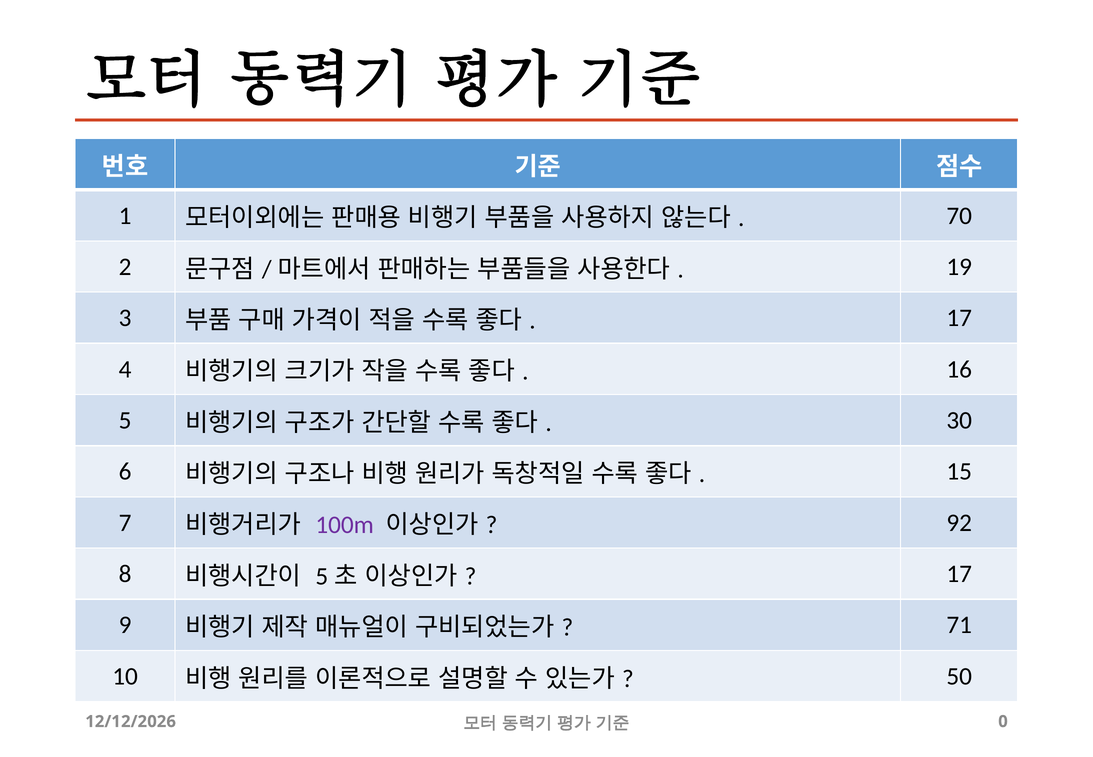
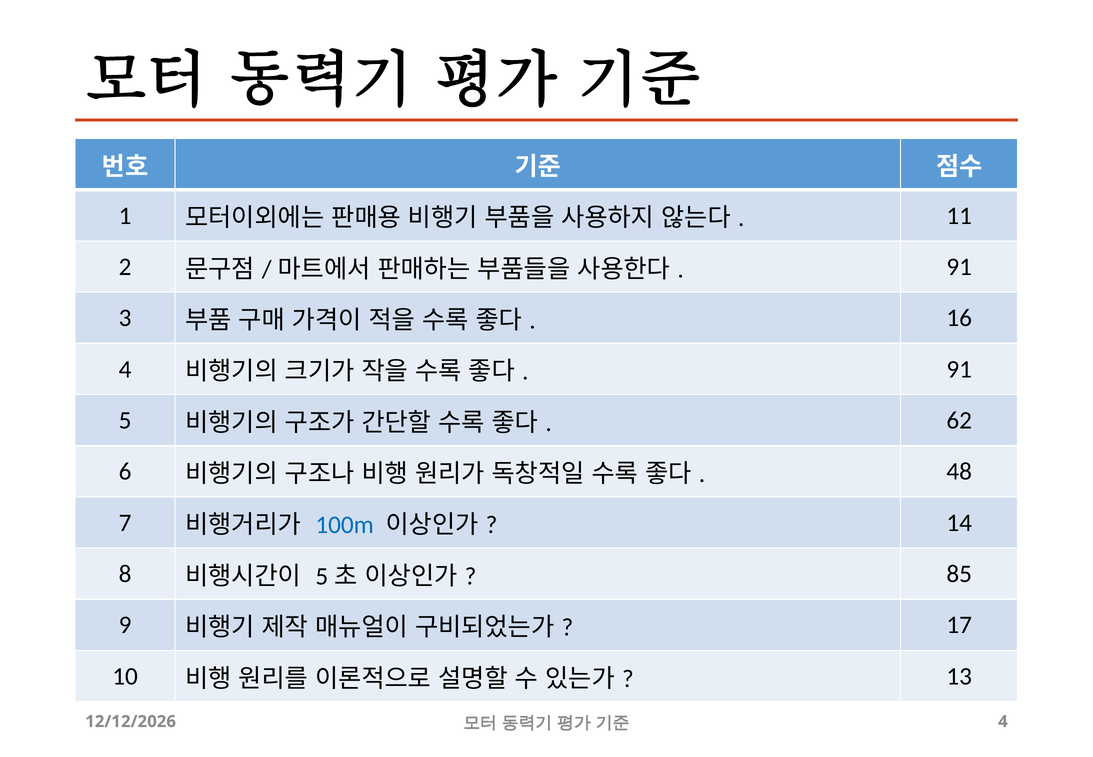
70: 70 -> 11 (959, 216)
19: 19 -> 91 (959, 267)
17: 17 -> 16 (959, 318)
16: 16 -> 91 (959, 369)
30: 30 -> 62 (959, 420)
15: 15 -> 48 (959, 471)
100m colour: purple -> blue (345, 525)
92: 92 -> 14 (959, 523)
17: 17 -> 85 (959, 574)
71: 71 -> 17 (959, 625)
50: 50 -> 13 (959, 676)
0: 0 -> 4 (1003, 721)
